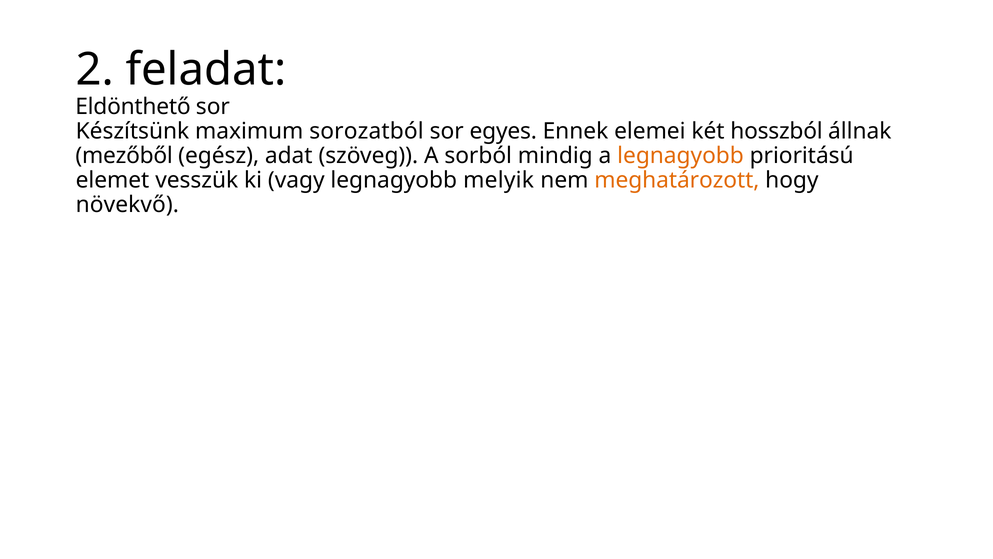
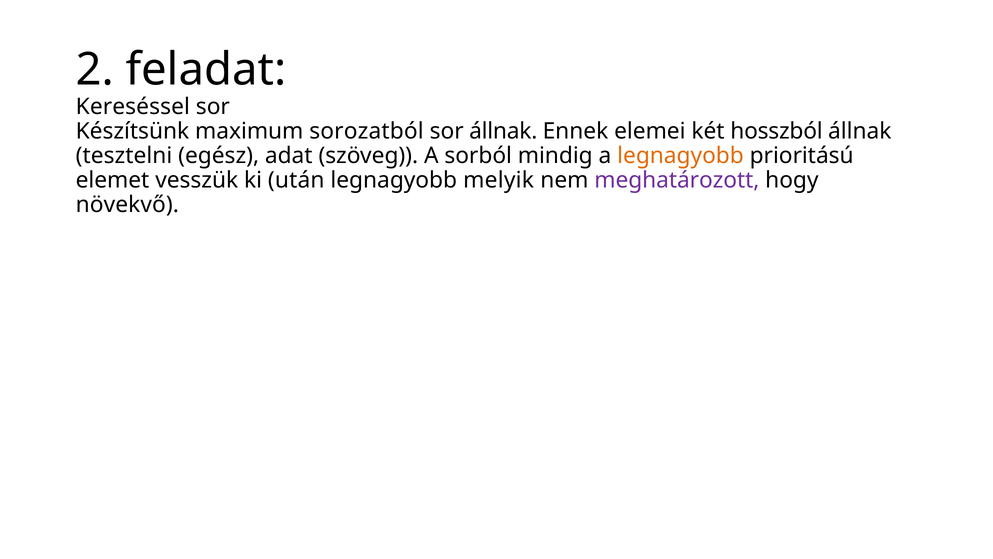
Eldönthető: Eldönthető -> Kereséssel (133, 107)
sor egyes: egyes -> állnak (503, 131)
mezőből: mezőből -> tesztelni (124, 156)
vagy: vagy -> után (296, 180)
meghatározott colour: orange -> purple (677, 180)
